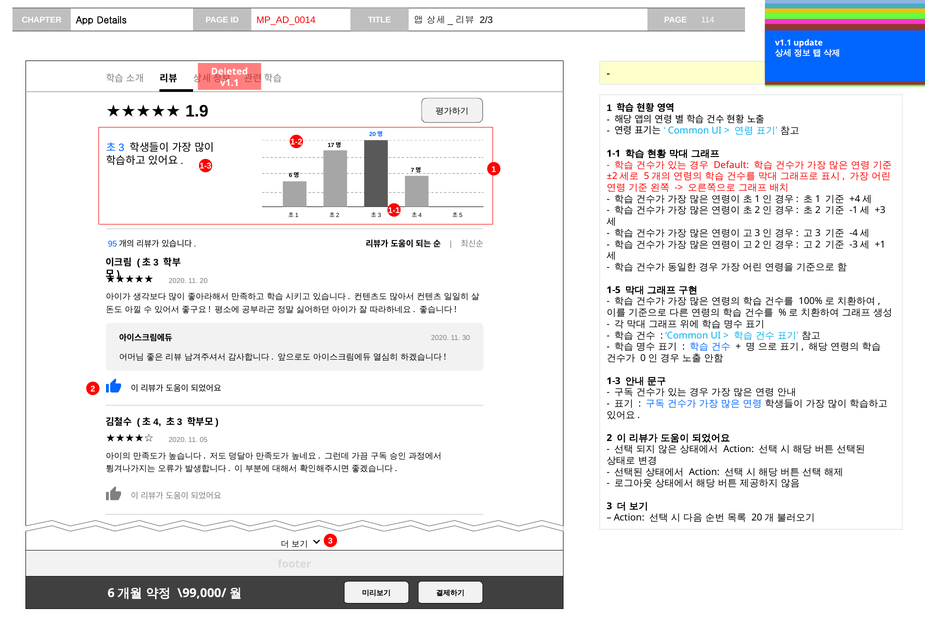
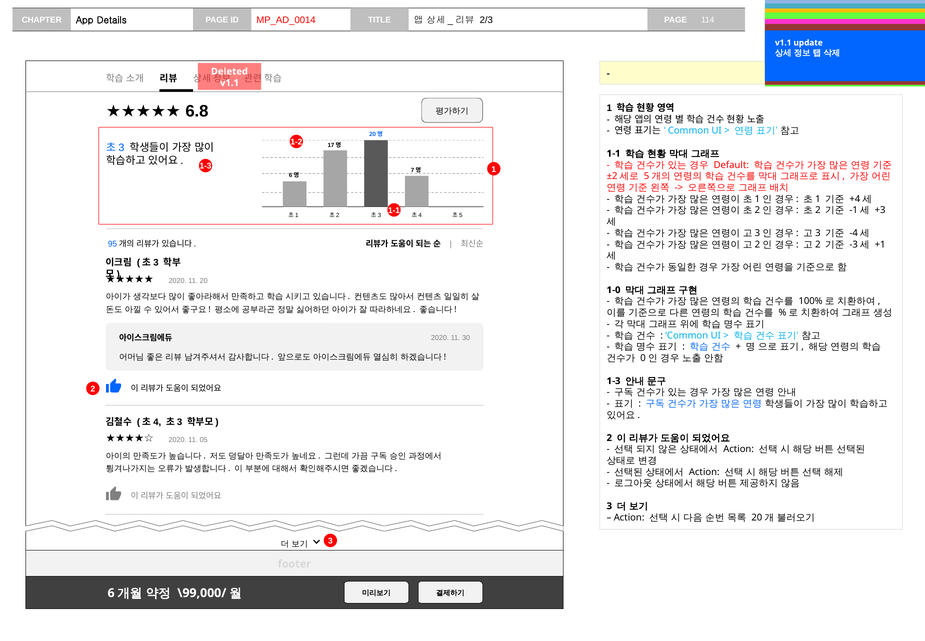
1.9: 1.9 -> 6.8 (197, 111)
1-5: 1-5 -> 1-0 (614, 290)
